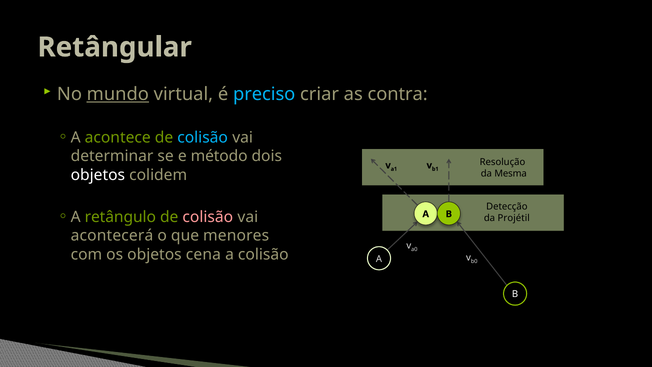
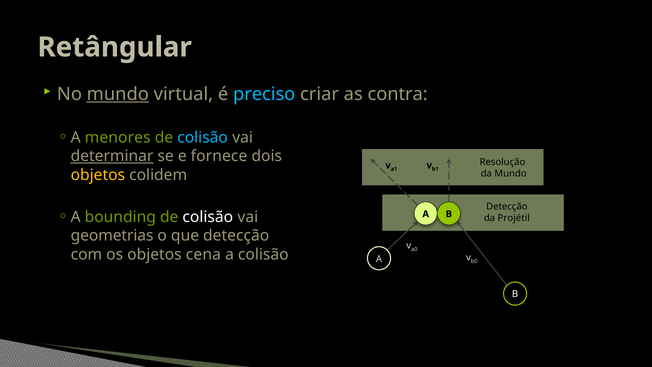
acontece: acontece -> menores (118, 137)
determinar underline: none -> present (112, 156)
método: método -> fornece (219, 156)
objetos colour: white -> yellow (98, 175)
da Mesma: Mesma -> Mundo (511, 174)
retângulo: retângulo -> bounding (120, 217)
colisão colour: pink -> white (208, 217)
acontecerá: acontecerá -> geometrias (112, 236)
que menores: menores -> detecção (236, 236)
